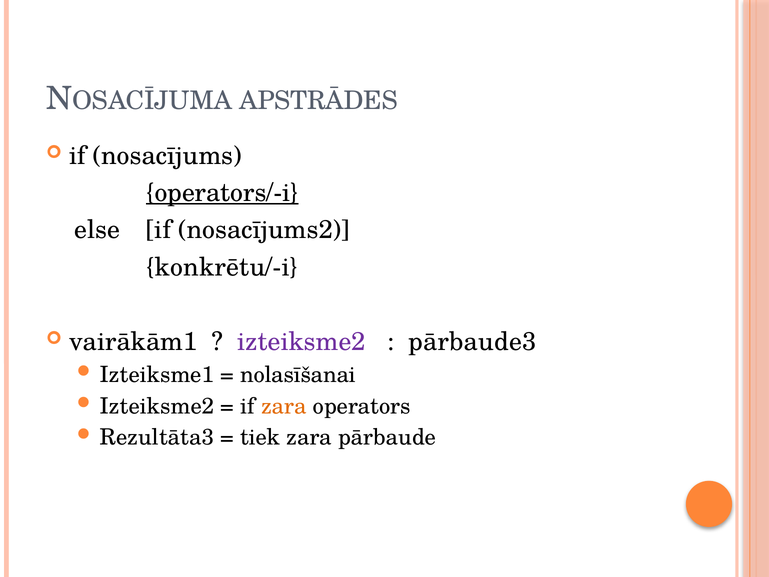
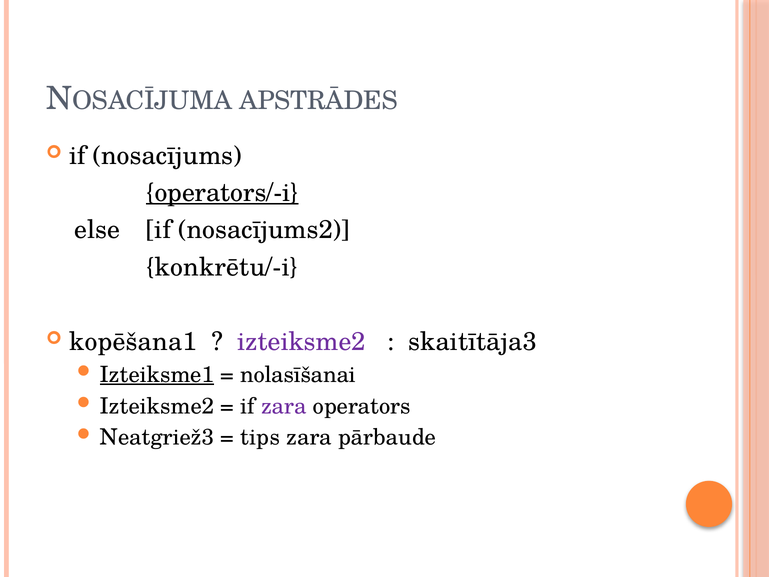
vairākām1: vairākām1 -> kopēšana1 (133, 341)
pārbaude3: pārbaude3 -> skaitītāja3 (473, 341)
Izteiksme1 underline: none -> present (157, 375)
zara colour: orange -> purple (284, 406)
Rezultāta3: Rezultāta3 -> Neatgriež3 (157, 437)
tiek: tiek -> tips (260, 437)
